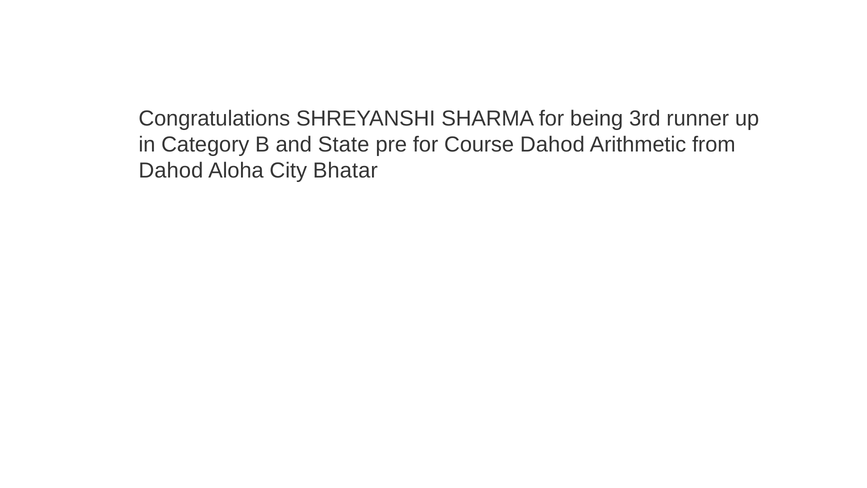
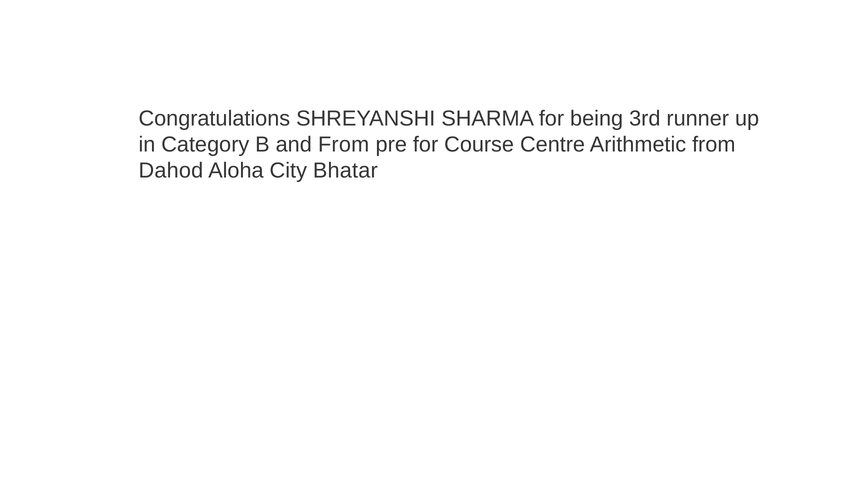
and State: State -> From (344, 145)
Course Dahod: Dahod -> Centre (553, 145)
